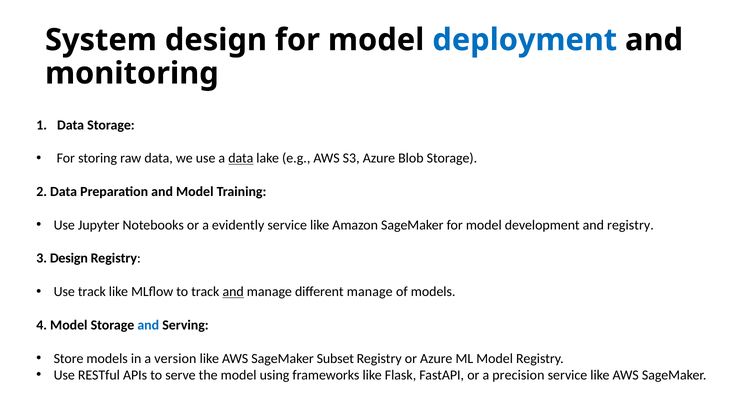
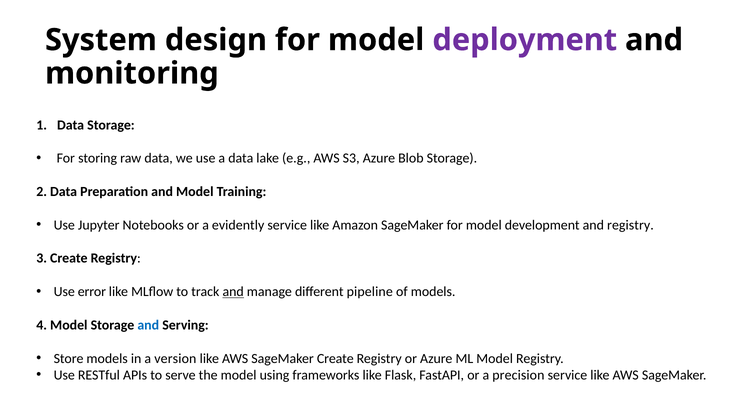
deployment colour: blue -> purple (525, 40)
data underline: present -> none (241, 158)
3 Design: Design -> Create (69, 258)
Use track: track -> error (92, 292)
different manage: manage -> pipeline (370, 292)
SageMaker Subset: Subset -> Create (335, 358)
